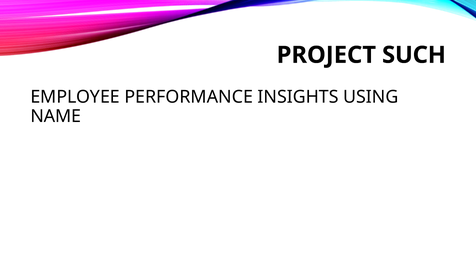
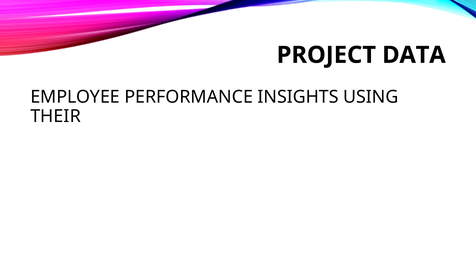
SUCH: SUCH -> DATA (414, 55)
NAME: NAME -> THEIR (56, 116)
